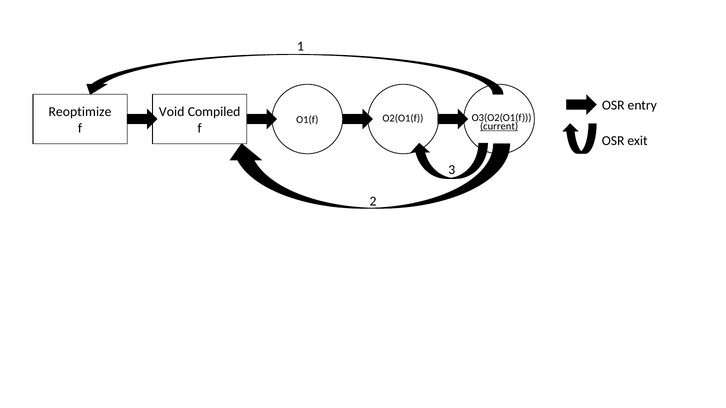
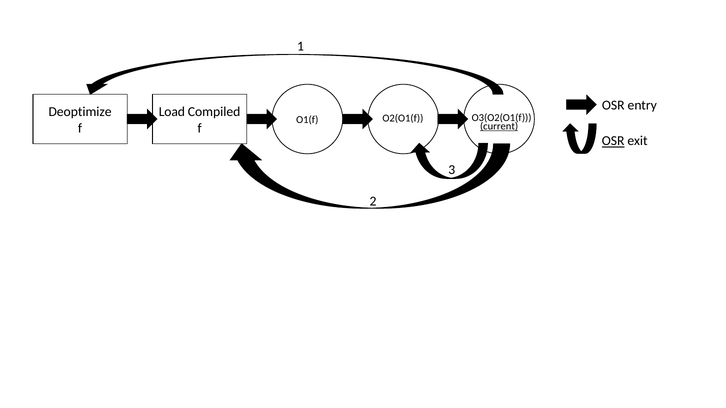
Reoptimize: Reoptimize -> Deoptimize (80, 112)
Void: Void -> Load (172, 112)
OSR underline: none -> present (613, 141)
